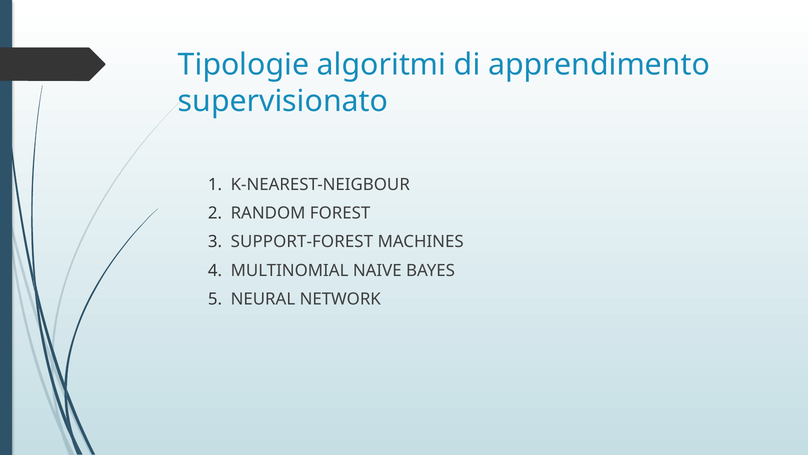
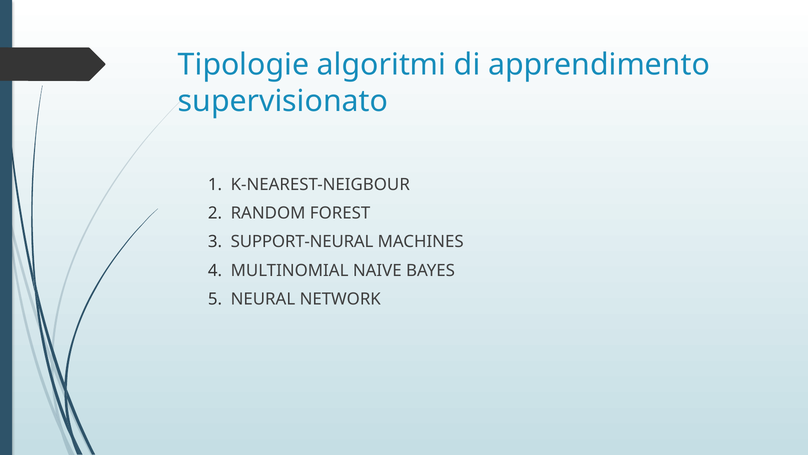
SUPPORT-FOREST: SUPPORT-FOREST -> SUPPORT-NEURAL (302, 242)
